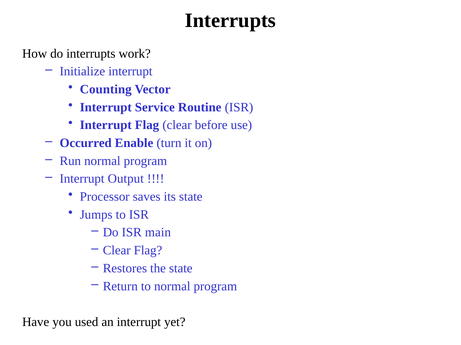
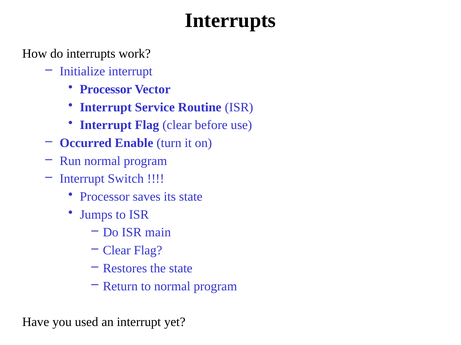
Counting: Counting -> Processor (106, 89)
Output: Output -> Switch (126, 179)
